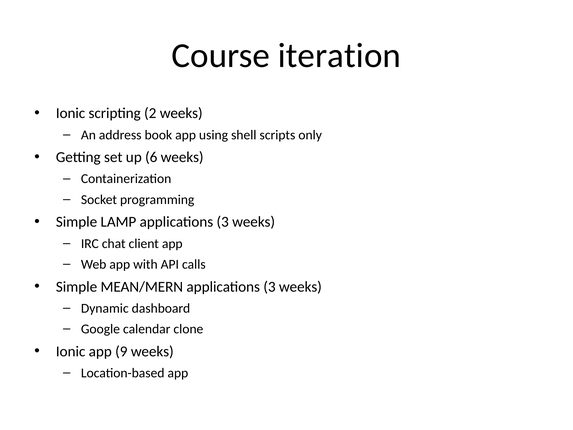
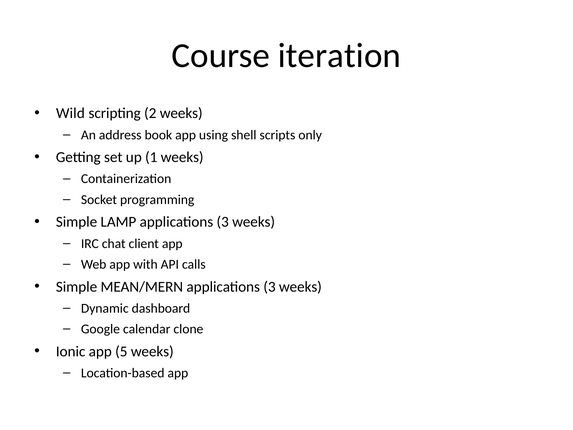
Ionic: Ionic -> Wild (70, 113)
6: 6 -> 1 (151, 157)
9: 9 -> 5 (121, 351)
